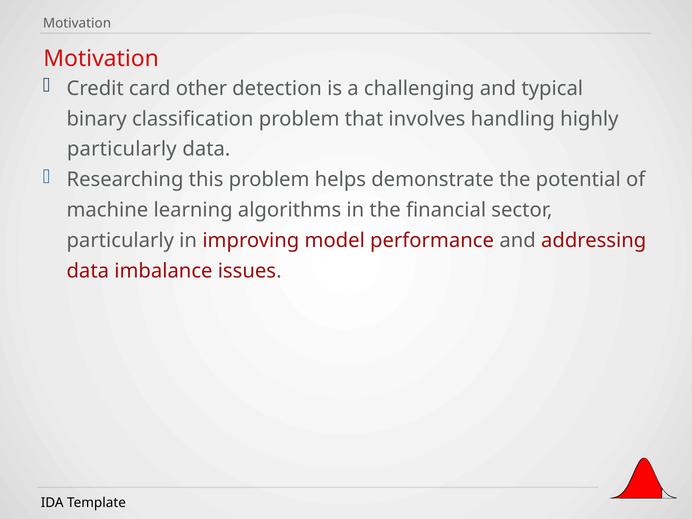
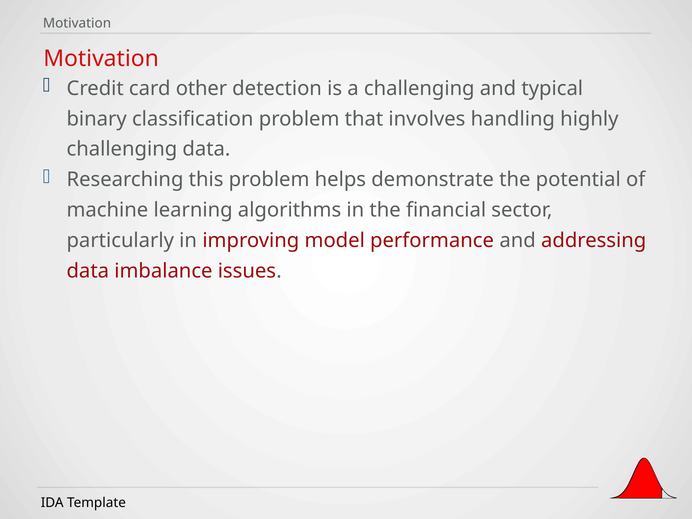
particularly: particularly -> challenging (122, 149)
